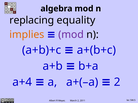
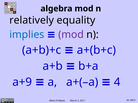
replacing: replacing -> relatively (32, 20)
implies colour: orange -> blue (27, 35)
a+4: a+4 -> a+9 (22, 82)
2: 2 -> 4 (117, 82)
